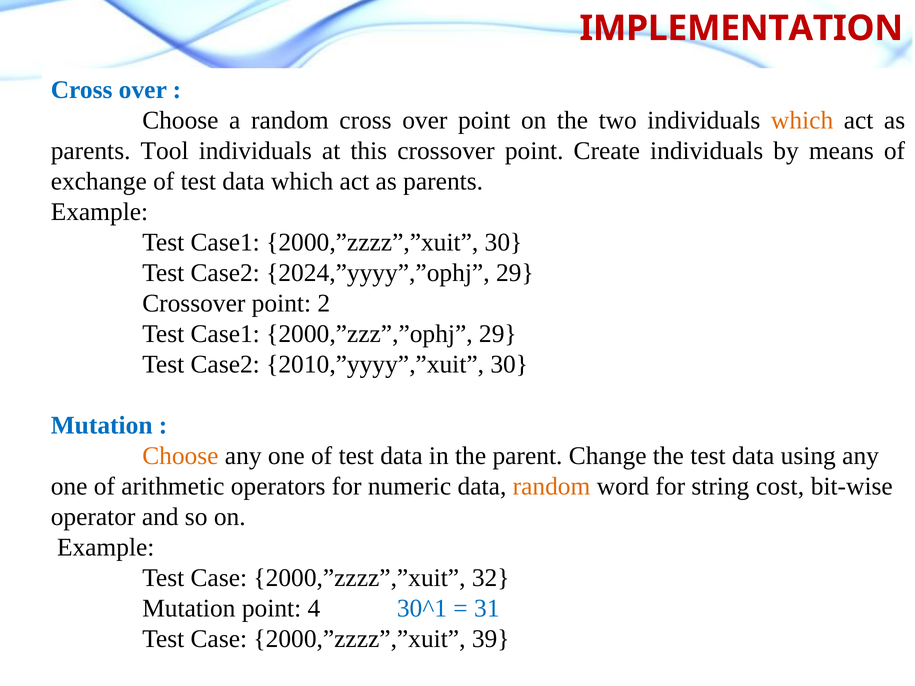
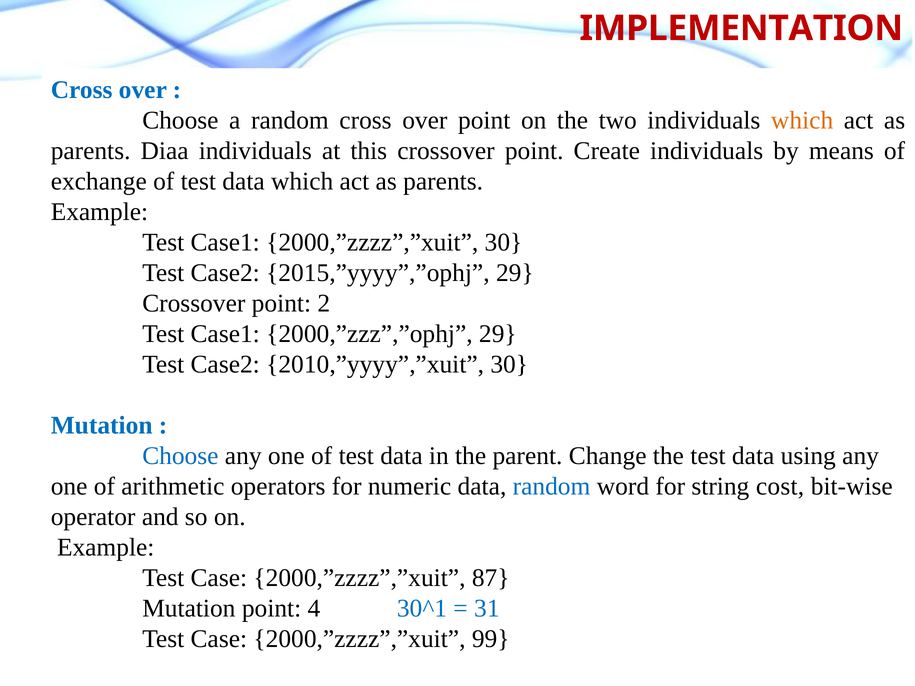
Tool: Tool -> Diaa (165, 151)
2024,”yyyy”,”ophj: 2024,”yyyy”,”ophj -> 2015,”yyyy”,”ophj (378, 273)
Choose colour: orange -> blue (180, 456)
random colour: orange -> blue (552, 486)
32: 32 -> 87 (491, 578)
39: 39 -> 99 (491, 639)
